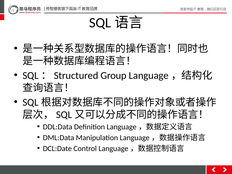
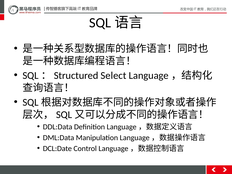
Group: Group -> Select (113, 75)
